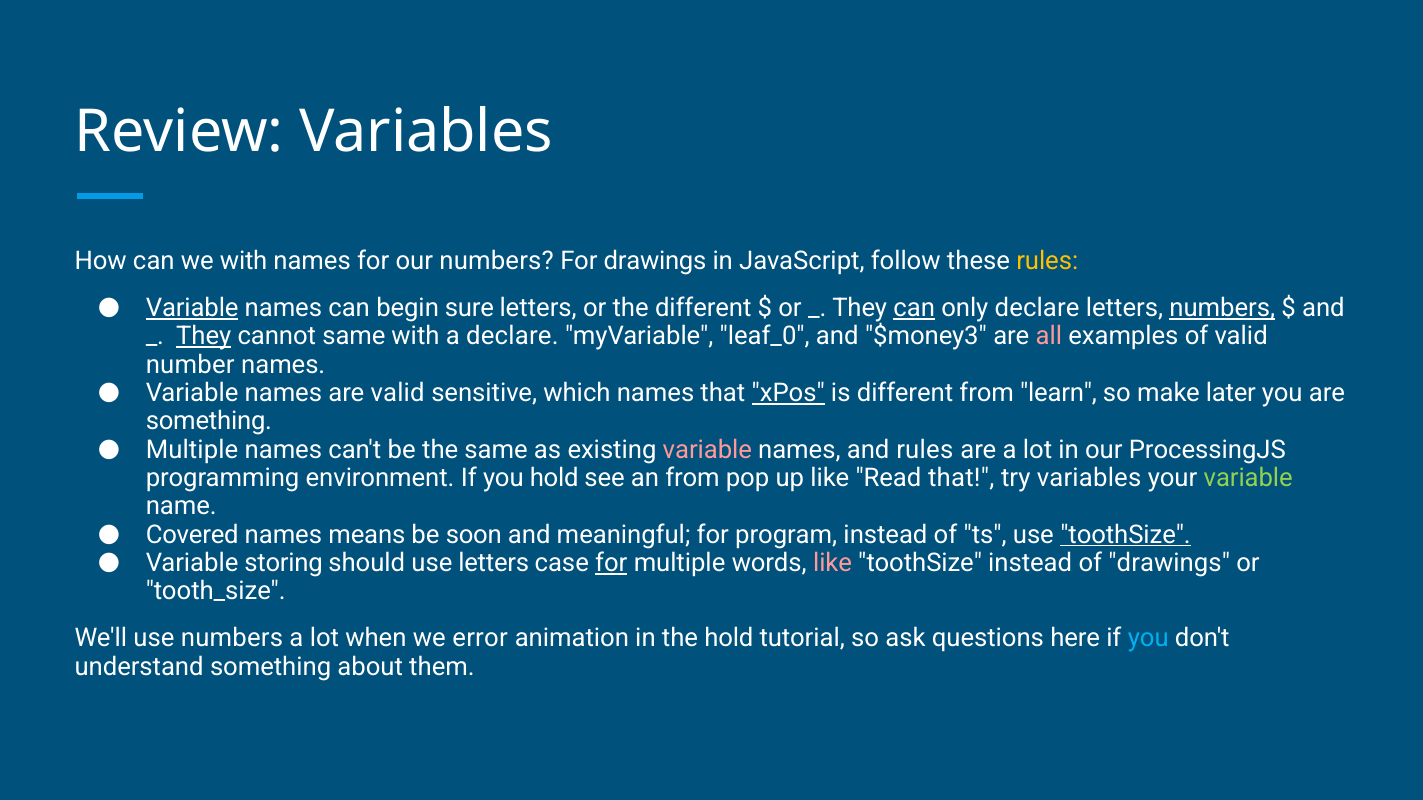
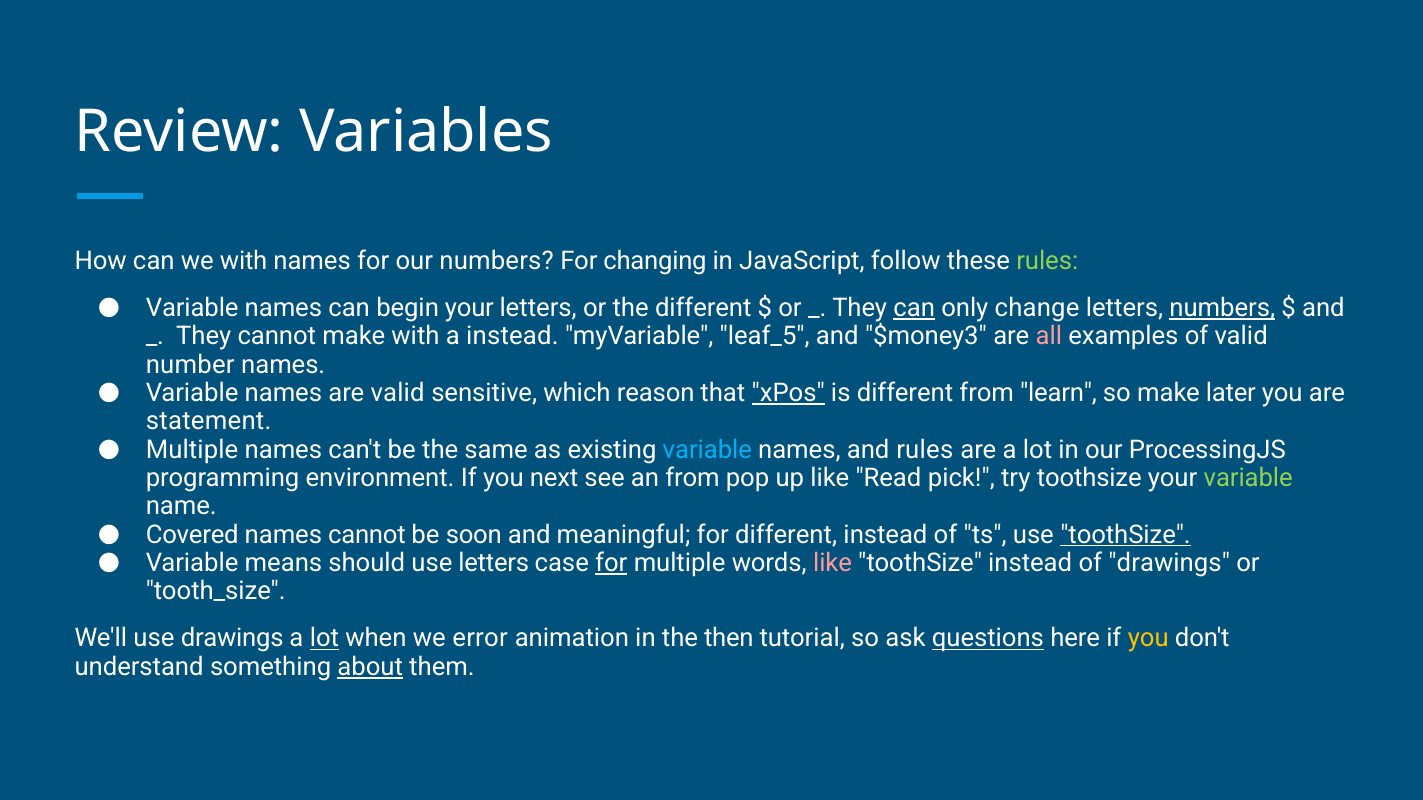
For drawings: drawings -> changing (655, 261)
rules colour: yellow -> light green (1047, 261)
Variable underline: present -> none (192, 308)
begin sure: sure -> your (469, 308)
only declare: declare -> change (1037, 308)
They underline: present -> none (204, 336)
cannot same: same -> make (354, 336)
a declare: declare -> instead (512, 336)
leaf_0: leaf_0 -> leaf_5 (765, 336)
which names: names -> reason (656, 393)
something: something -> statement (209, 421)
variable colour: pink -> light blue (707, 450)
you hold: hold -> next (554, 478)
Read that: that -> pick (961, 478)
try variables: variables -> toothsize (1089, 478)
names means: means -> cannot (367, 535)
for program: program -> different (786, 535)
storing: storing -> means (283, 563)
use numbers: numbers -> drawings (232, 639)
lot underline: none -> present (324, 639)
the hold: hold -> then (729, 639)
questions underline: none -> present (988, 639)
you colour: light blue -> yellow (1148, 639)
about underline: none -> present (370, 667)
